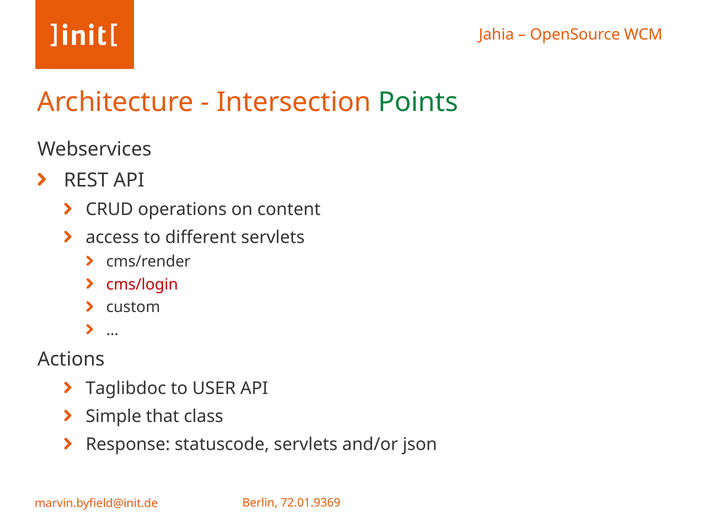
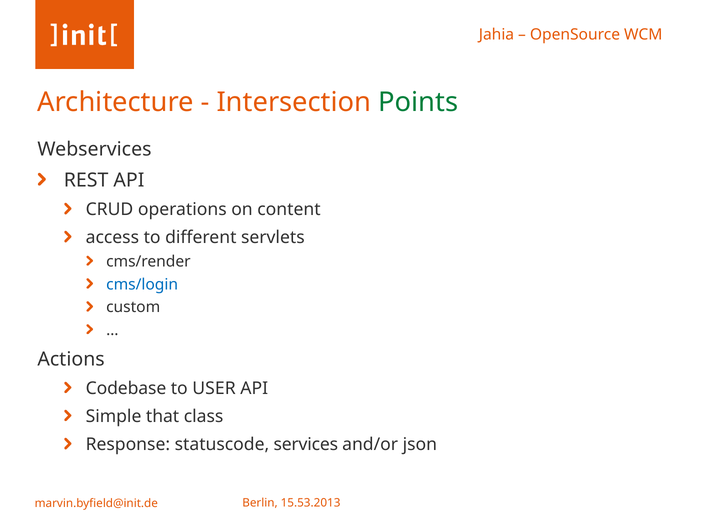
cms/login colour: red -> blue (142, 285)
Taglibdoc: Taglibdoc -> Codebase (126, 389)
statuscode servlets: servlets -> services (306, 445)
72.01.9369: 72.01.9369 -> 15.53.2013 (311, 503)
